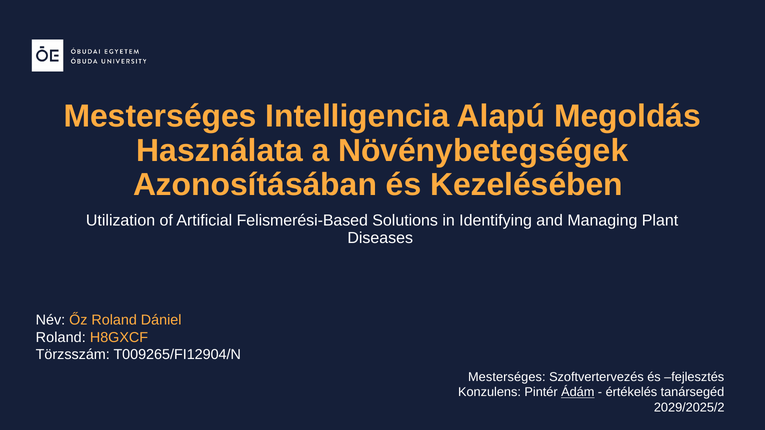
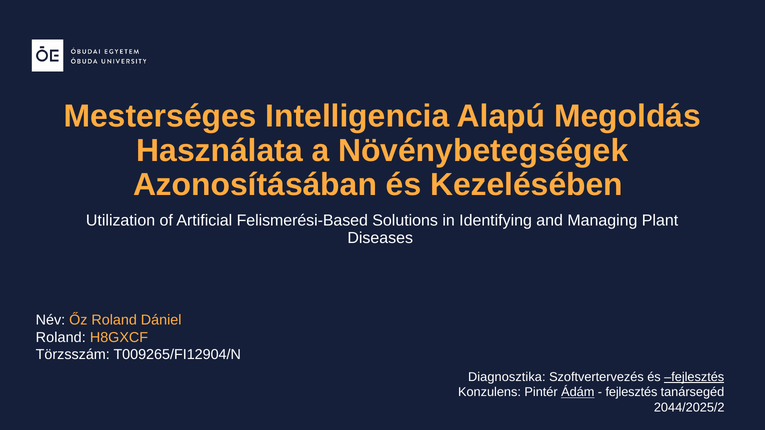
Mesterséges: Mesterséges -> Diagnosztika (507, 377)
fejlesztés underline: none -> present (694, 377)
értékelés: értékelés -> fejlesztés (631, 393)
2029/2025/2: 2029/2025/2 -> 2044/2025/2 (689, 408)
